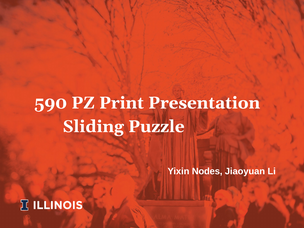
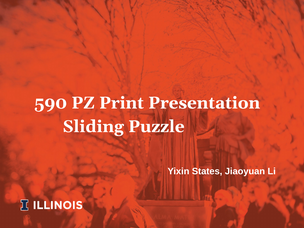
Nodes: Nodes -> States (207, 171)
